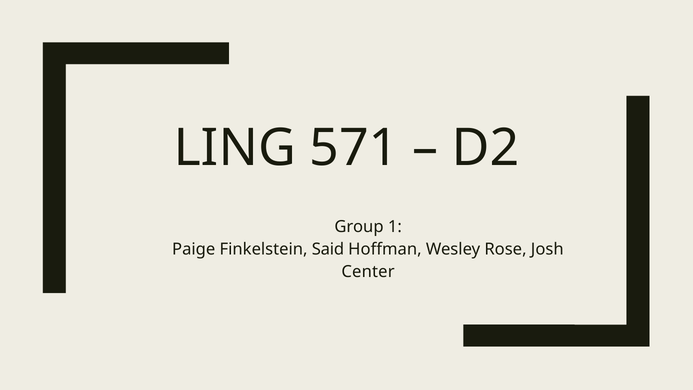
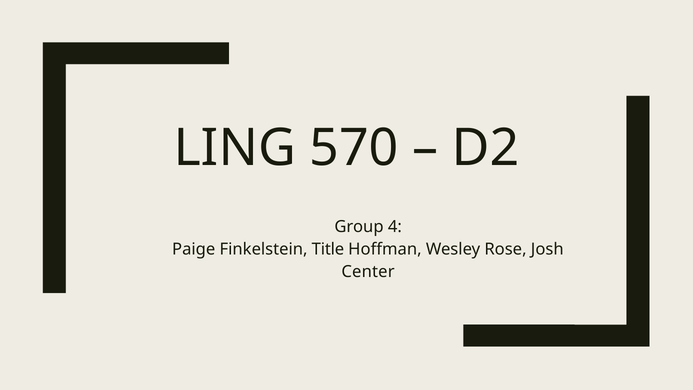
571: 571 -> 570 (354, 148)
1: 1 -> 4 (395, 227)
Said: Said -> Title (328, 249)
